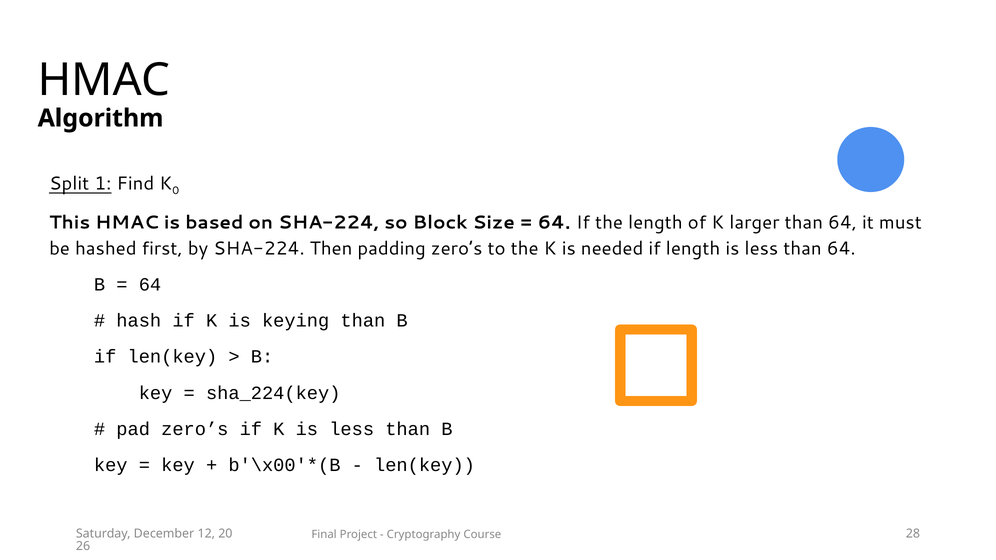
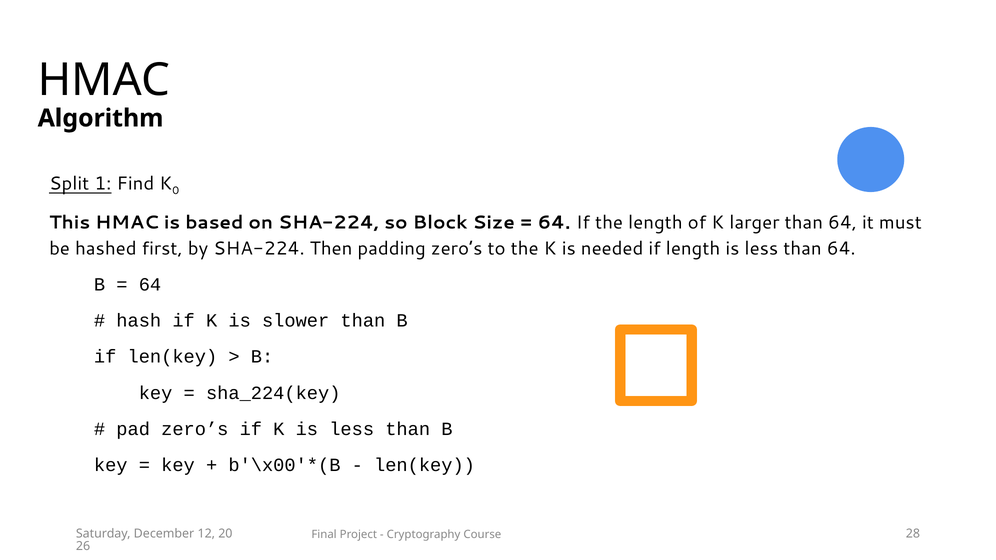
keying: keying -> slower (296, 321)
